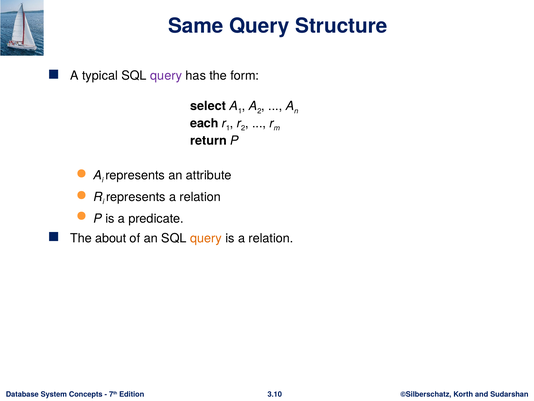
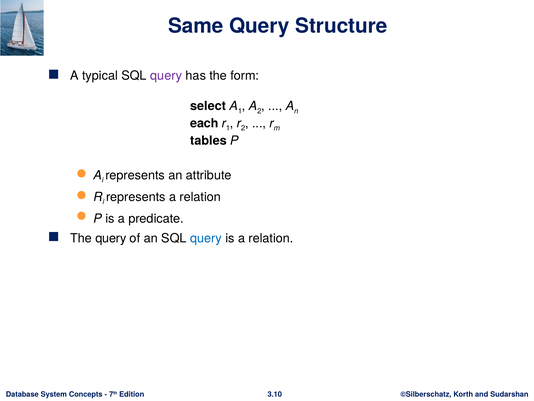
return: return -> tables (209, 140)
The about: about -> query (111, 238)
query colour: orange -> blue (206, 238)
